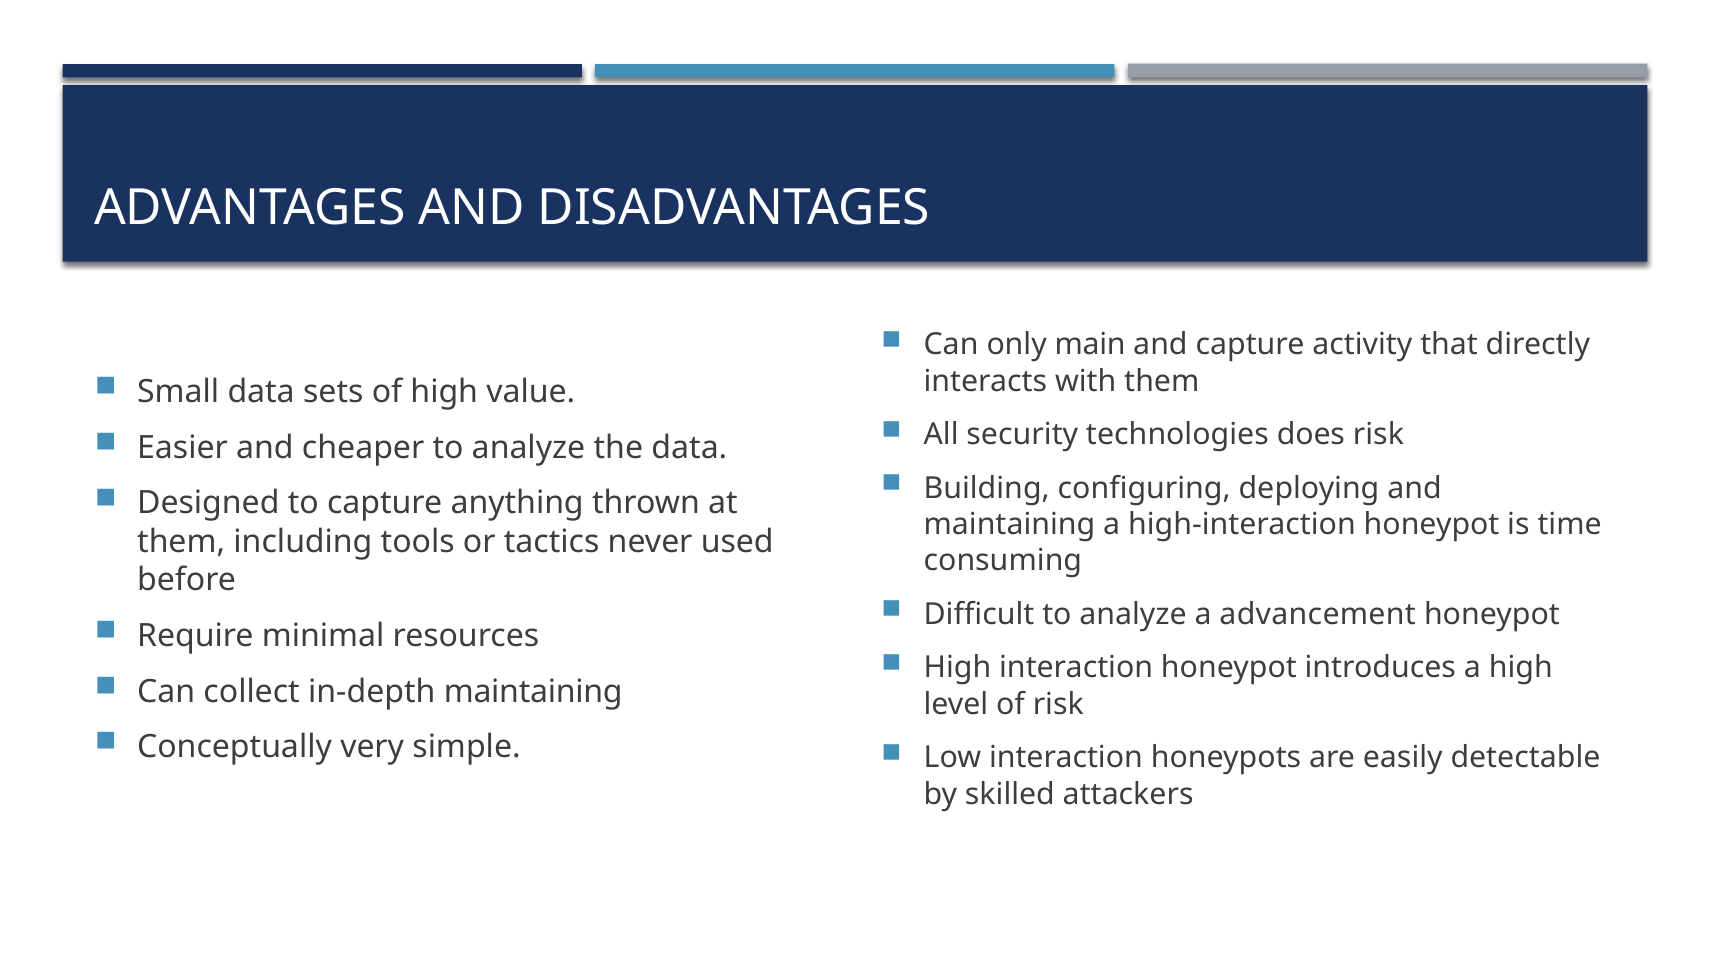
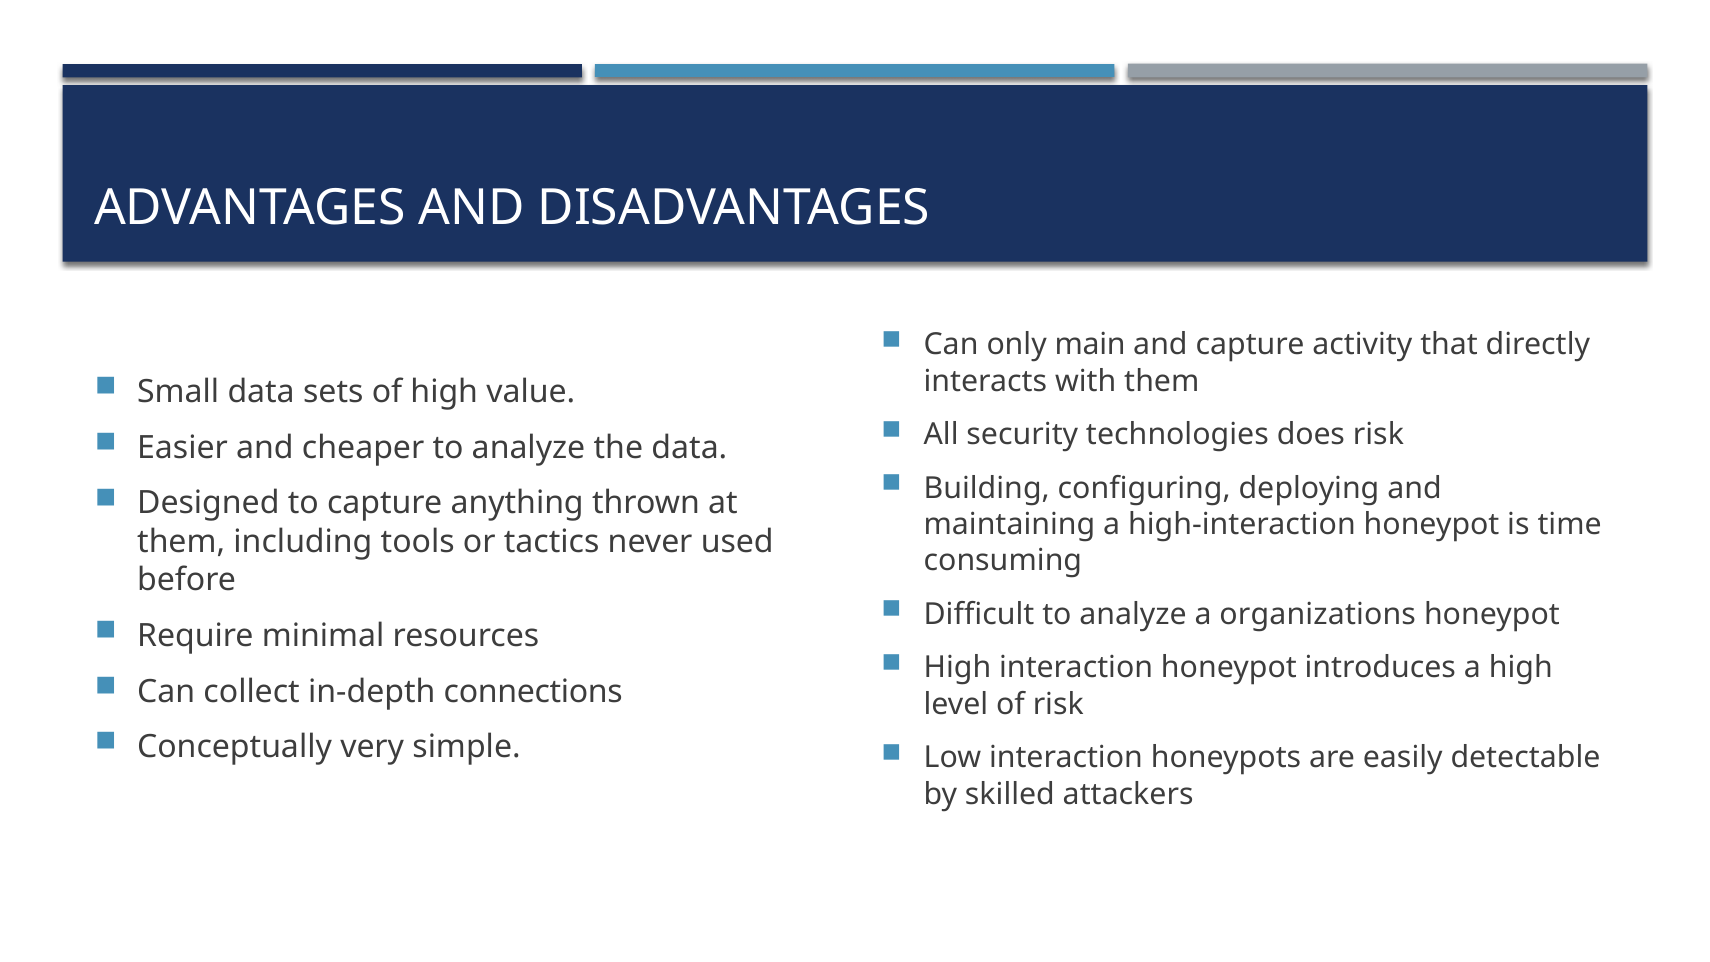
advancement: advancement -> organizations (1318, 614)
in-depth maintaining: maintaining -> connections (533, 691)
